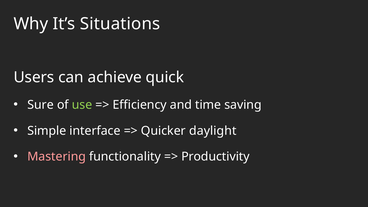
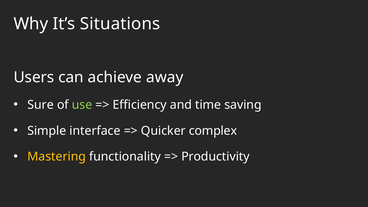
quick: quick -> away (165, 77)
daylight: daylight -> complex (213, 131)
Mastering colour: pink -> yellow (57, 157)
